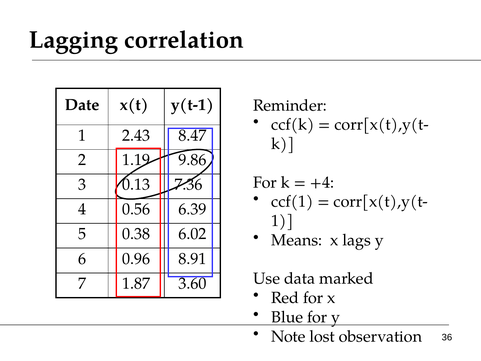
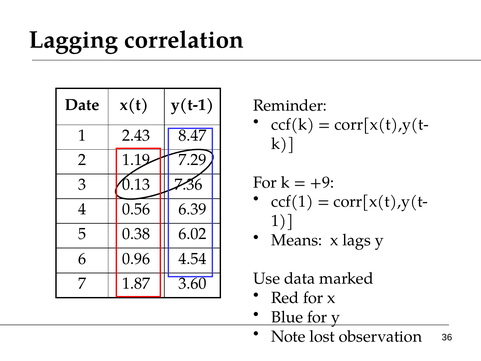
9.86: 9.86 -> 7.29 (192, 160)
+4: +4 -> +9 (322, 182)
8.91: 8.91 -> 4.54 (192, 259)
